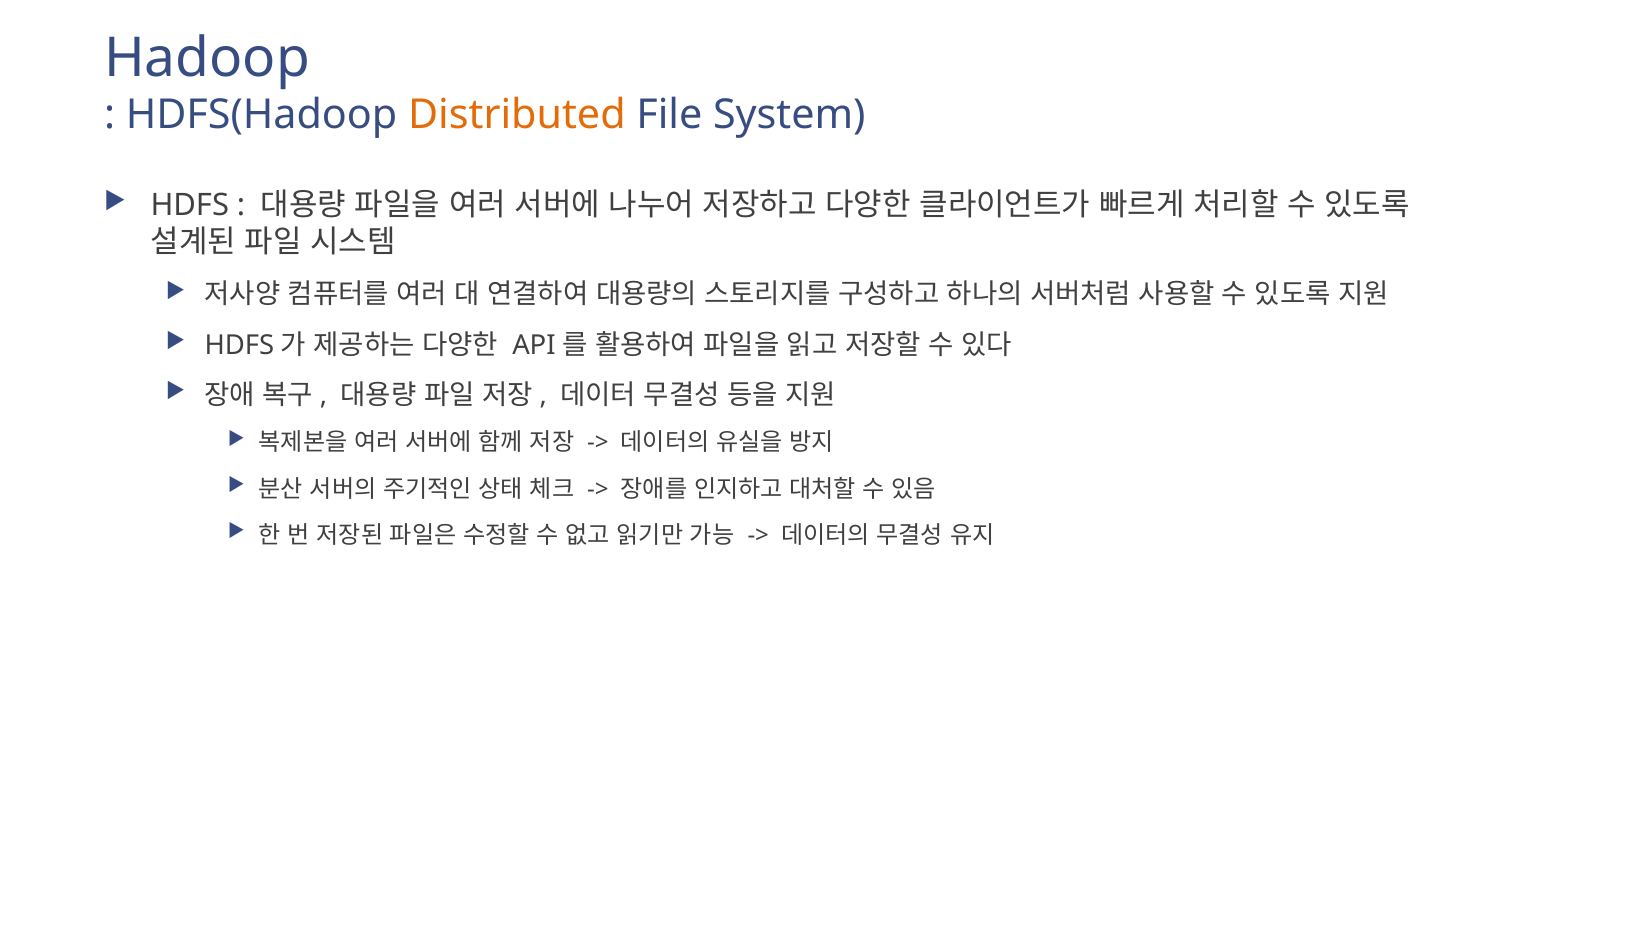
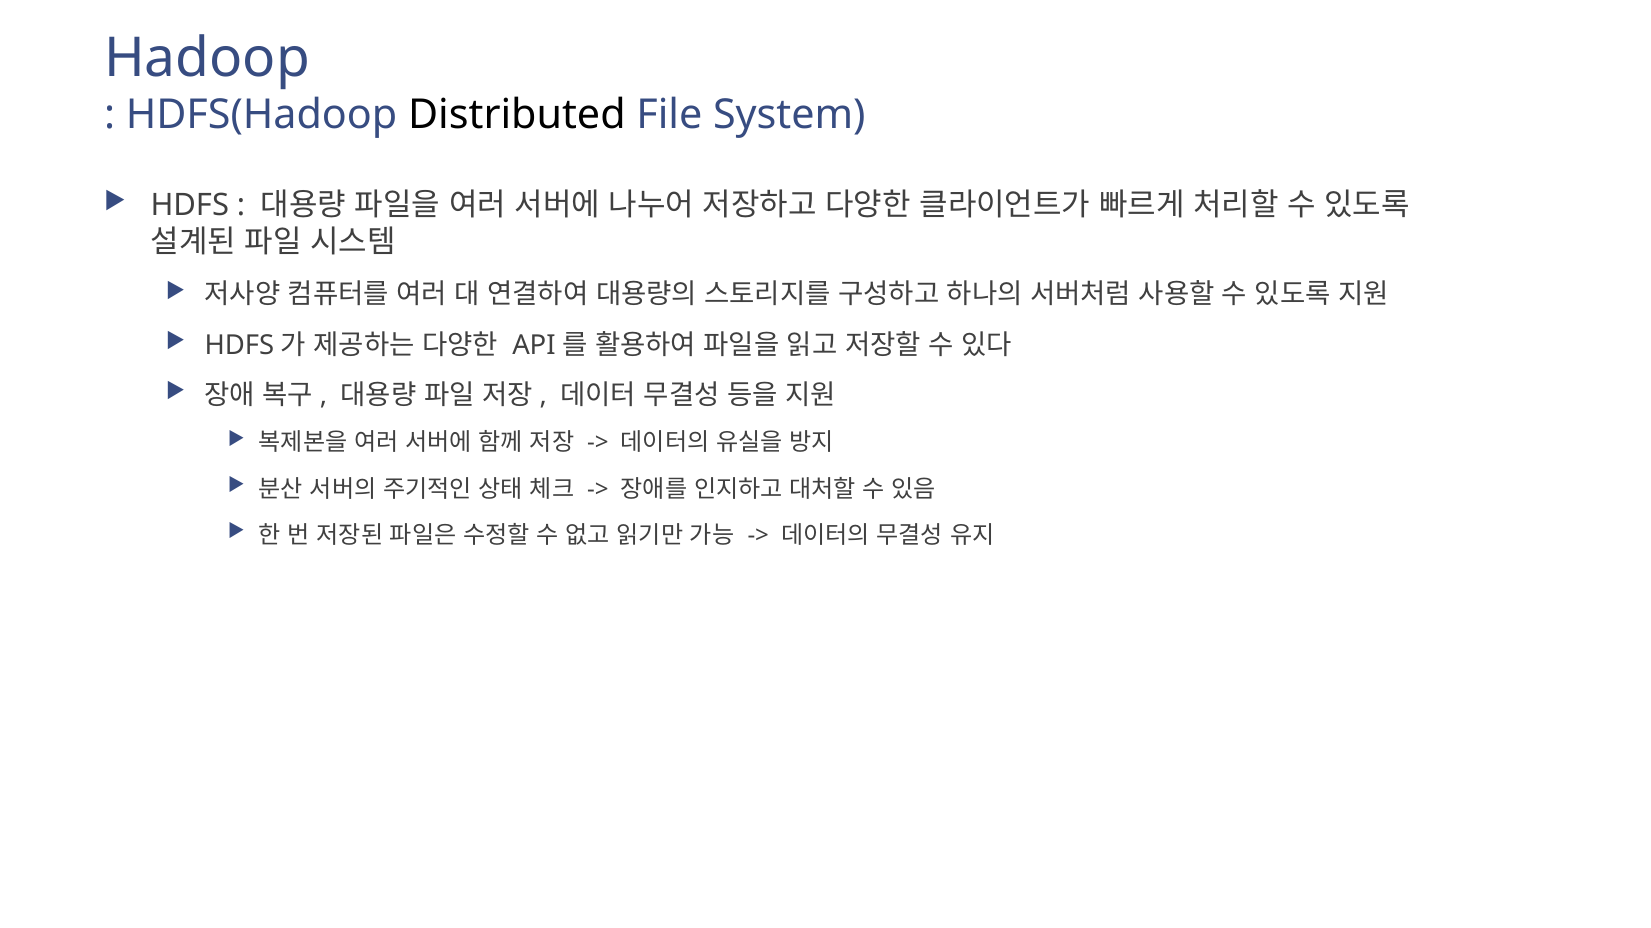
Distributed colour: orange -> black (517, 115)
